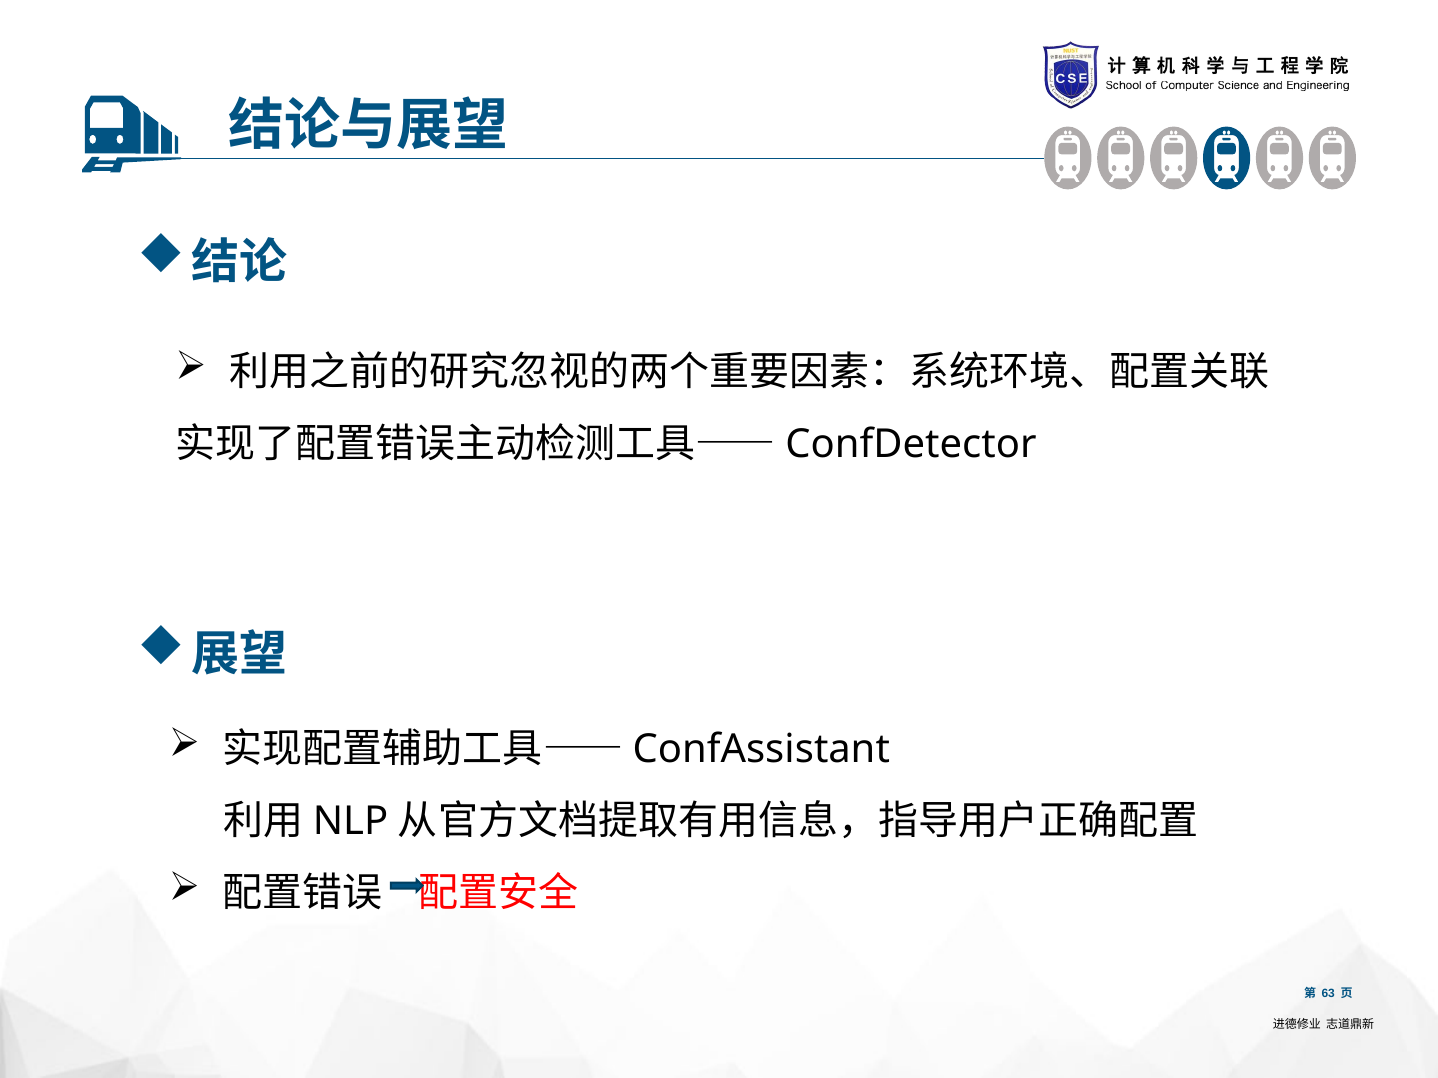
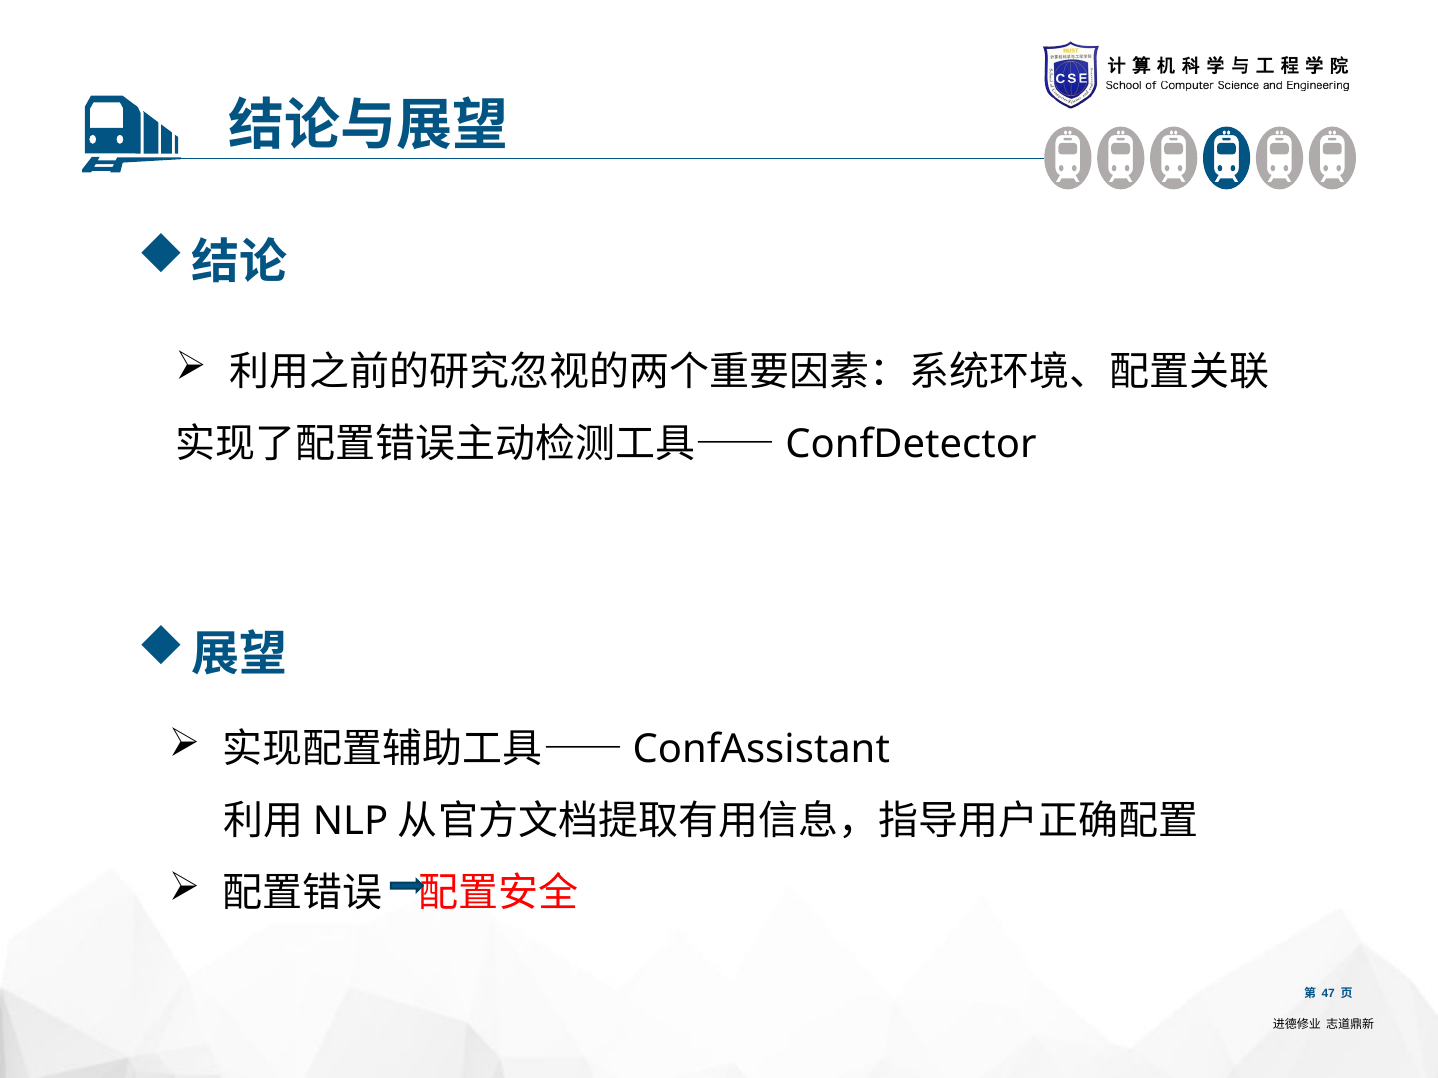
63: 63 -> 47 (1328, 994)
